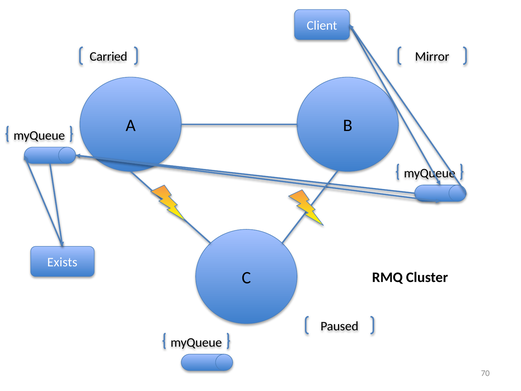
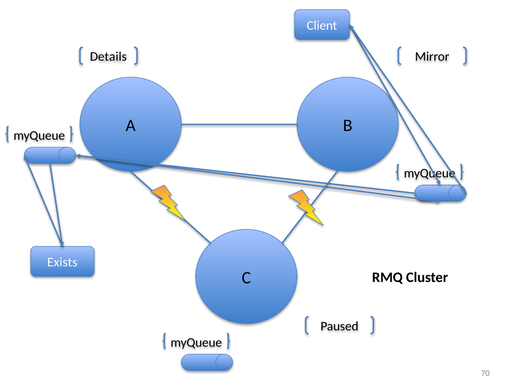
Carried: Carried -> Details (108, 57)
